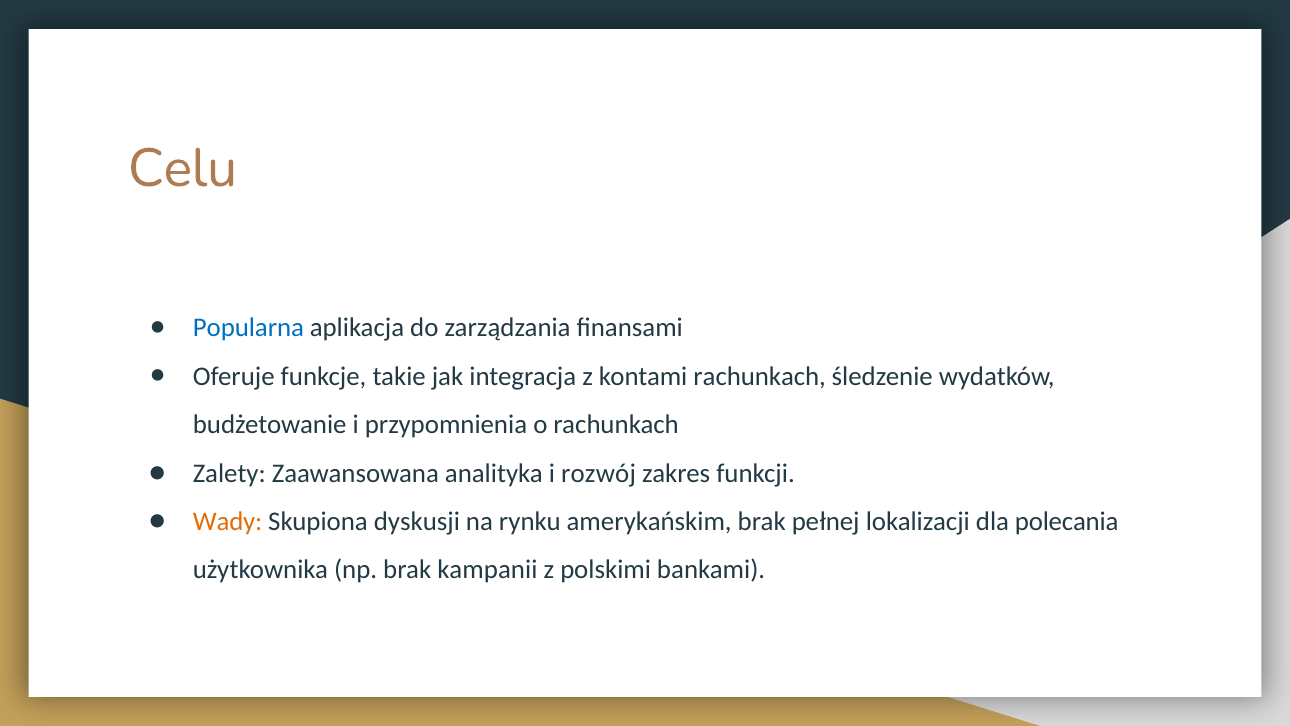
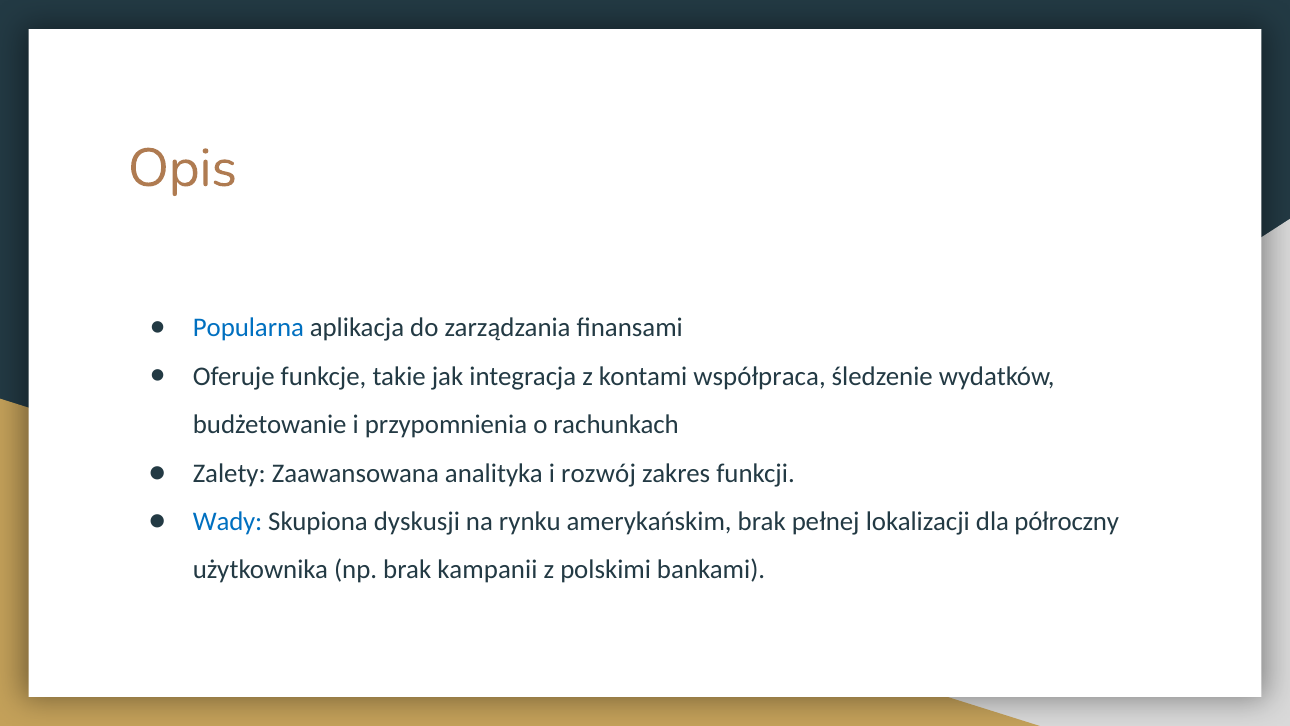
Celu: Celu -> Opis (182, 168)
kontami rachunkach: rachunkach -> współpraca (760, 376)
Wady colour: orange -> blue (228, 521)
polecania: polecania -> półroczny (1067, 521)
